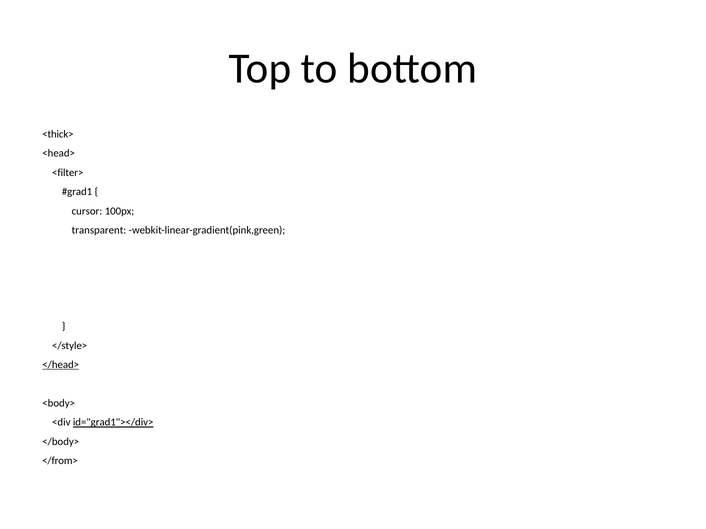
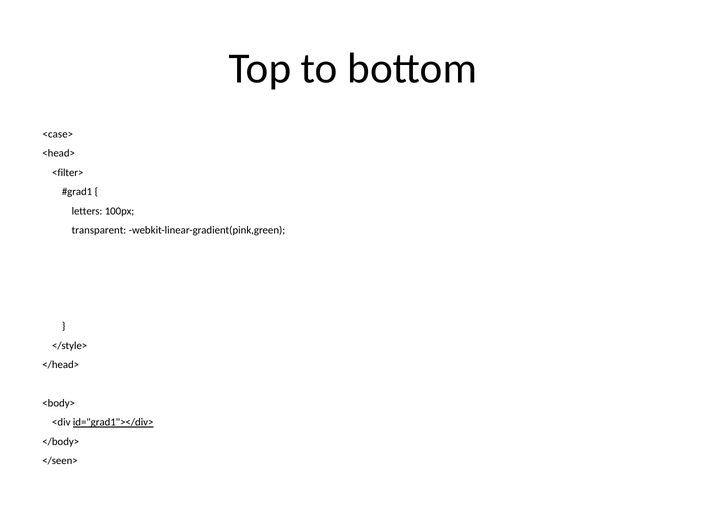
<thick>: <thick> -> <case> (58, 134)
cursor: cursor -> letters (87, 211)
</head> underline: present -> none (61, 365)
</from>: </from> -> </seen> (60, 461)
